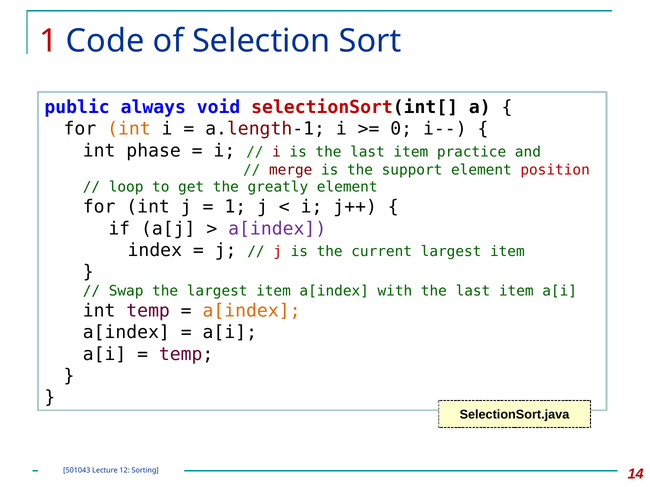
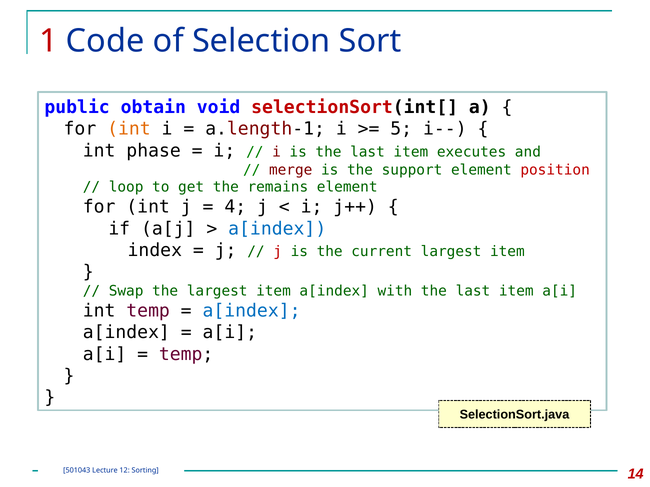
always: always -> obtain (153, 107)
0: 0 -> 5 (401, 129)
practice: practice -> executes (472, 152)
greatly: greatly -> remains (278, 187)
1: 1 -> 4 (235, 207)
a[index colour: purple -> blue (277, 229)
a[index colour: orange -> blue (252, 311)
